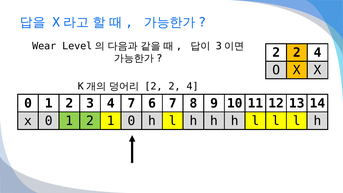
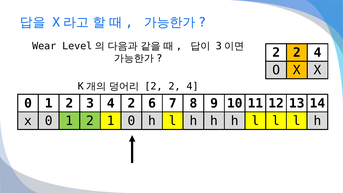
3 4 7: 7 -> 2 (131, 103)
